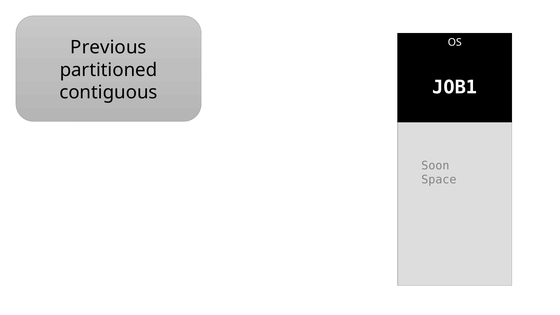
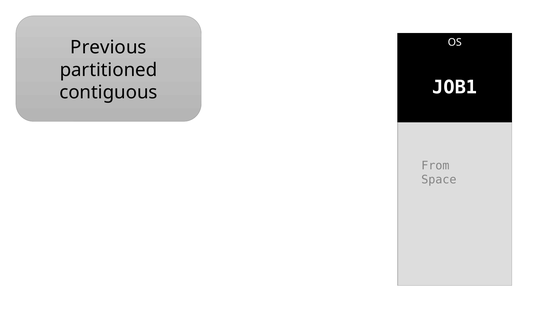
Soon: Soon -> From (435, 166)
